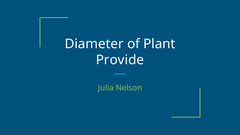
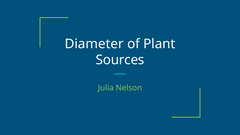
Provide: Provide -> Sources (120, 60)
